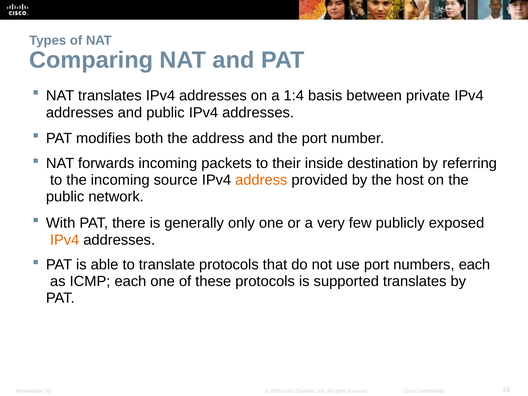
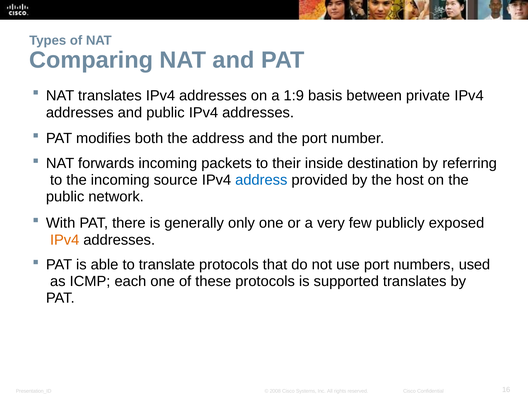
1:4: 1:4 -> 1:9 (294, 95)
address colour: orange -> blue (261, 180)
numbers each: each -> used (474, 264)
